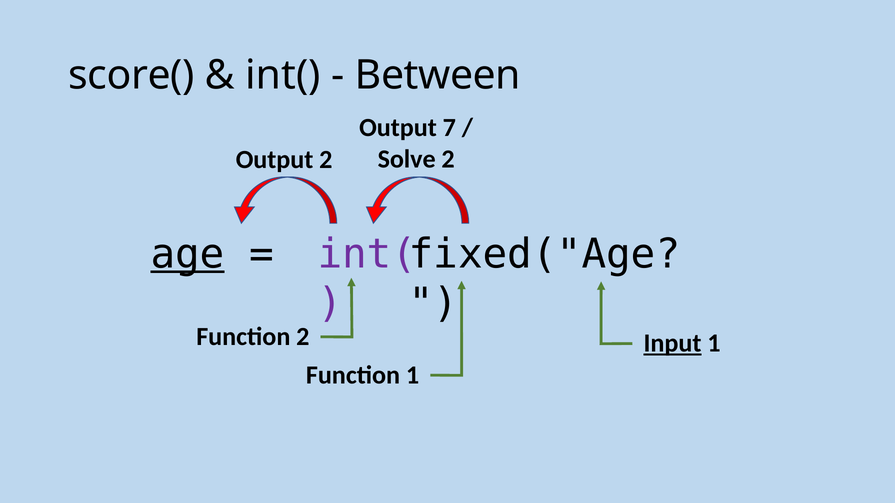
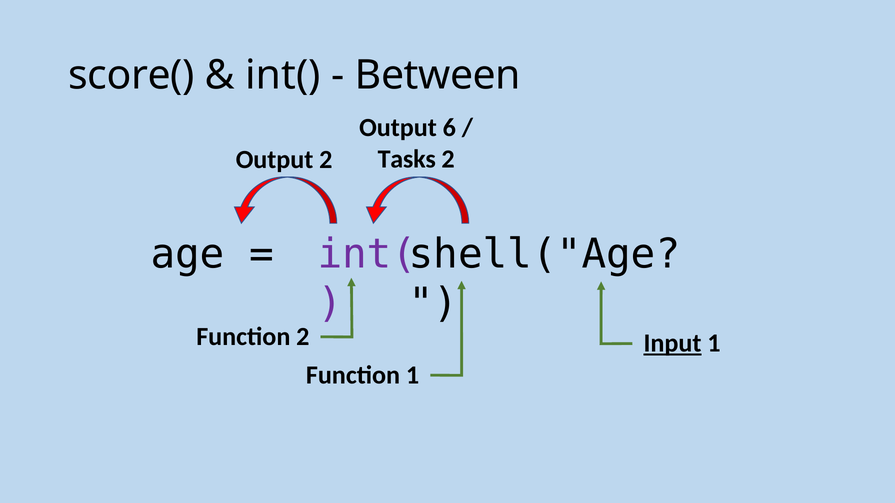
7: 7 -> 6 (449, 128)
Solve: Solve -> Tasks (407, 159)
age underline: present -> none (188, 254)
fixed("Age: fixed("Age -> shell("Age (545, 254)
